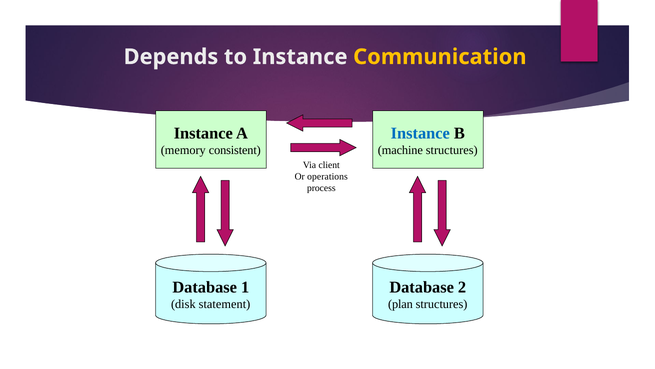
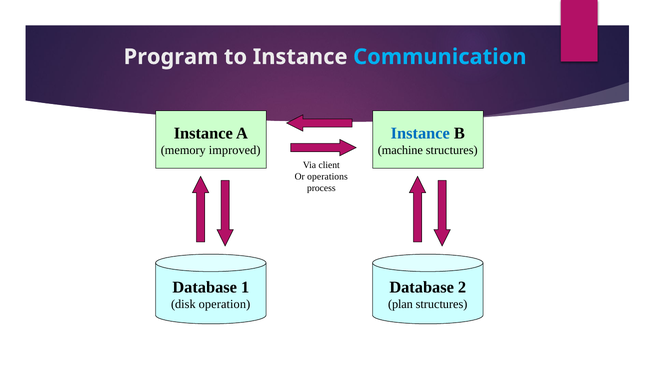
Depends: Depends -> Program (171, 57)
Communication colour: yellow -> light blue (440, 57)
consistent: consistent -> improved (235, 150)
statement: statement -> operation (224, 304)
